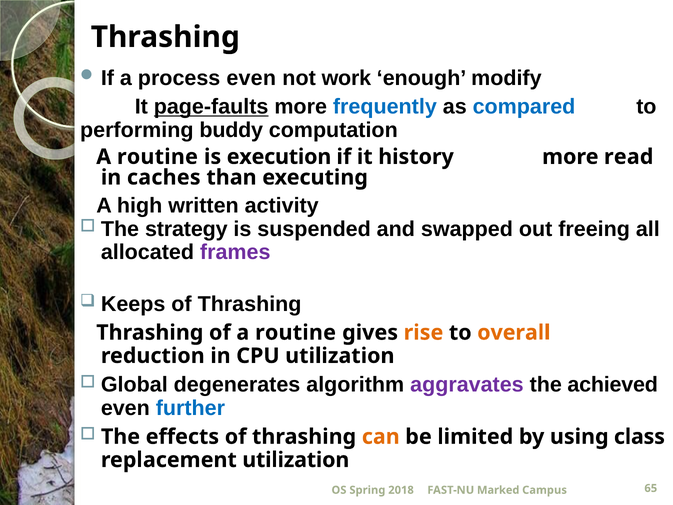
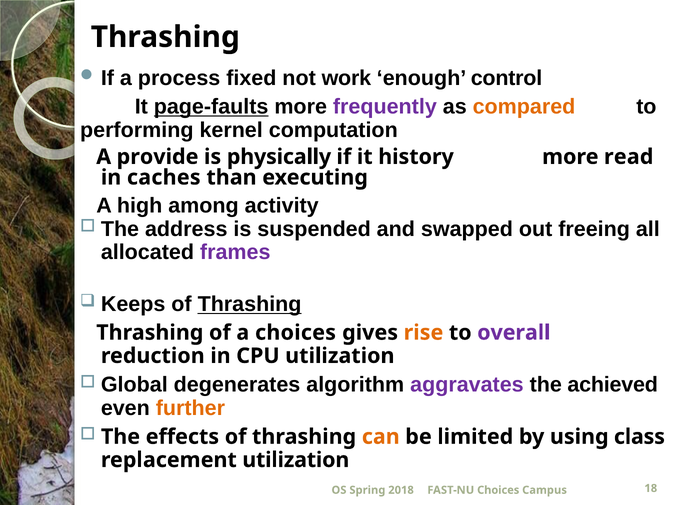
process even: even -> fixed (251, 78)
modify: modify -> control (506, 78)
frequently colour: blue -> purple (385, 107)
compared colour: blue -> orange (524, 107)
buddy: buddy -> kernel (231, 130)
routine: routine -> provide (158, 157)
execution: execution -> physically (279, 157)
written: written -> among (203, 206)
strategy: strategy -> address (186, 229)
Thrashing underline: none -> present (250, 304)
of a routine: routine -> choices (296, 332)
overall colour: orange -> purple (514, 332)
further colour: blue -> orange (190, 408)
FAST-NU Marked: Marked -> Choices (498, 490)
65: 65 -> 18 (651, 488)
